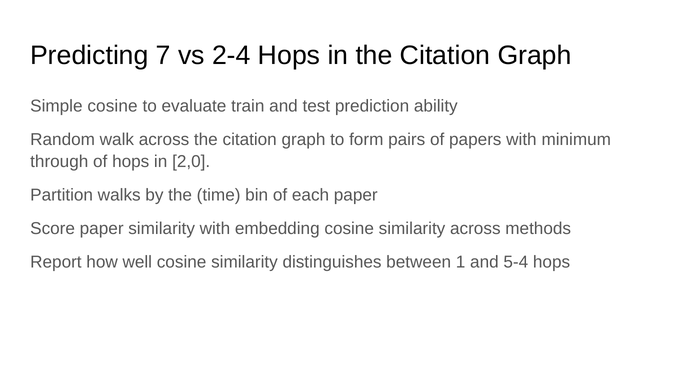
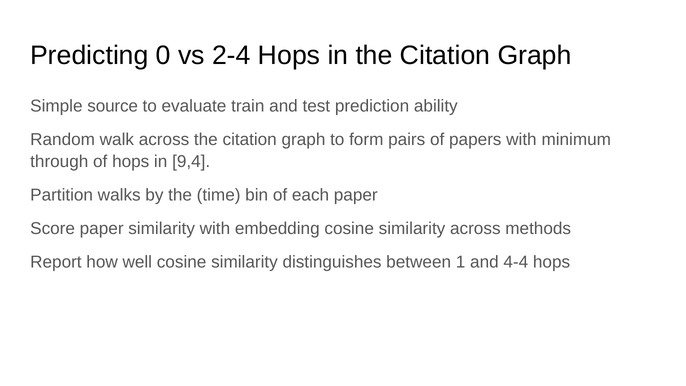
7: 7 -> 0 (163, 56)
Simple cosine: cosine -> source (113, 106)
2,0: 2,0 -> 9,4 (191, 162)
5-4: 5-4 -> 4-4 (516, 262)
